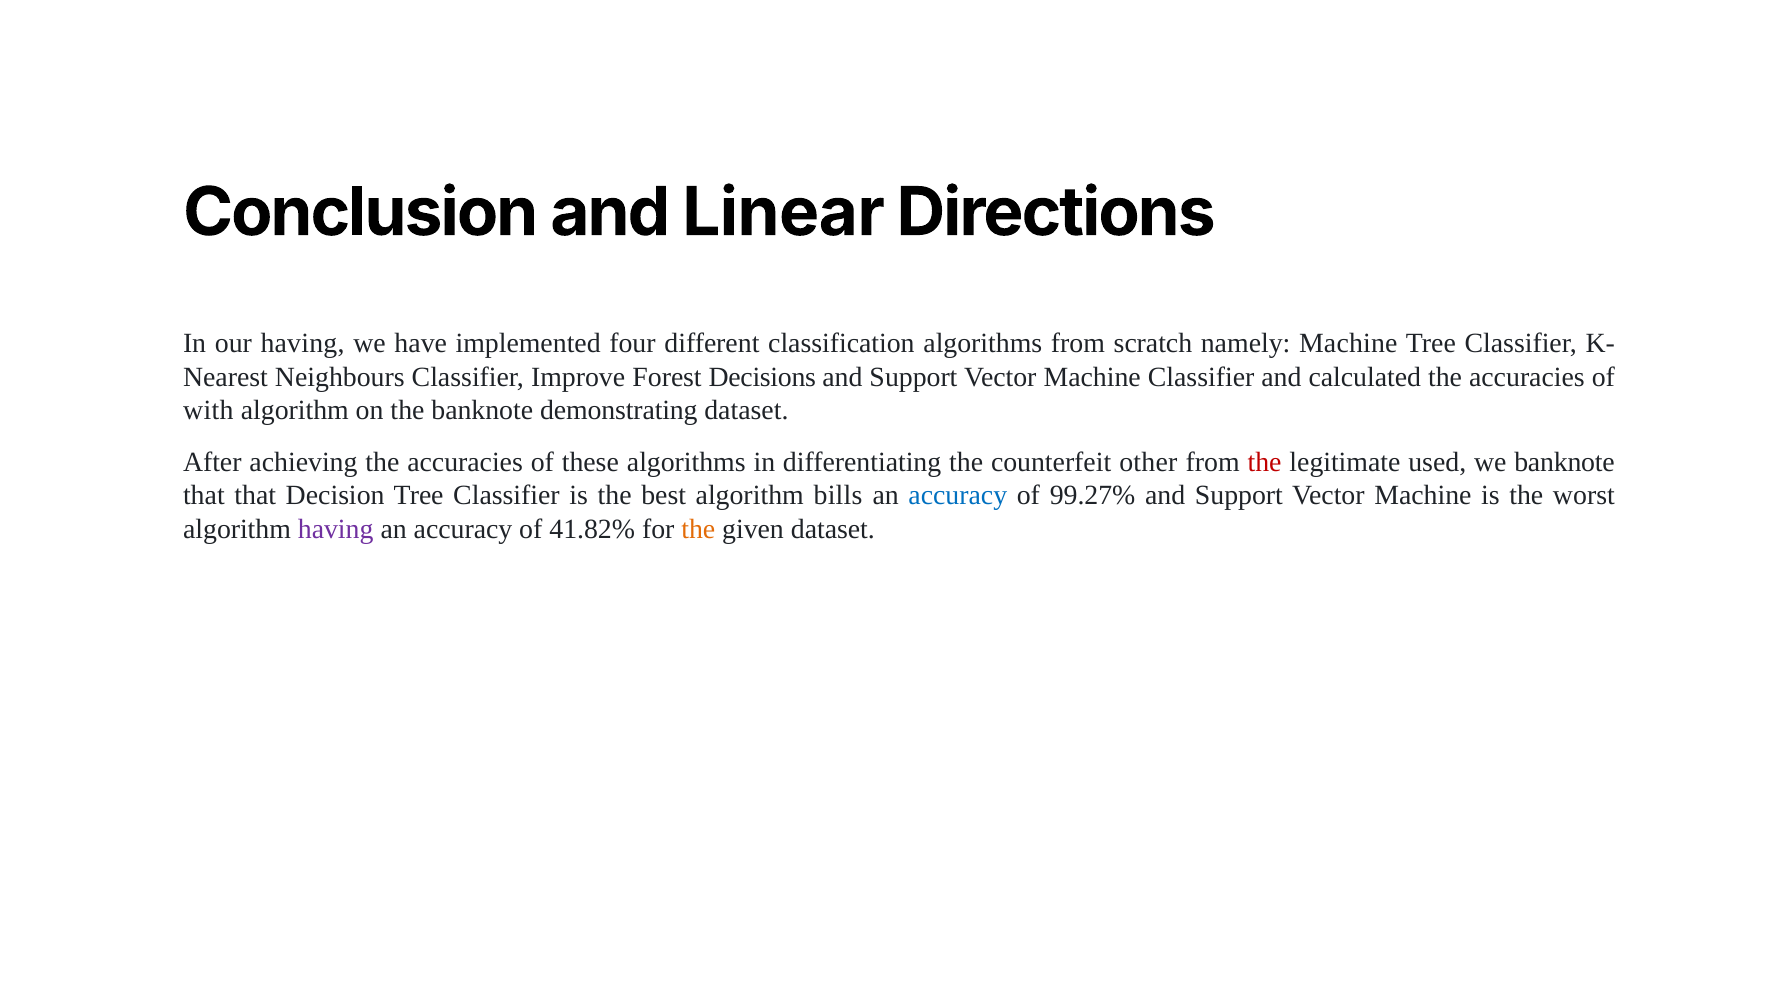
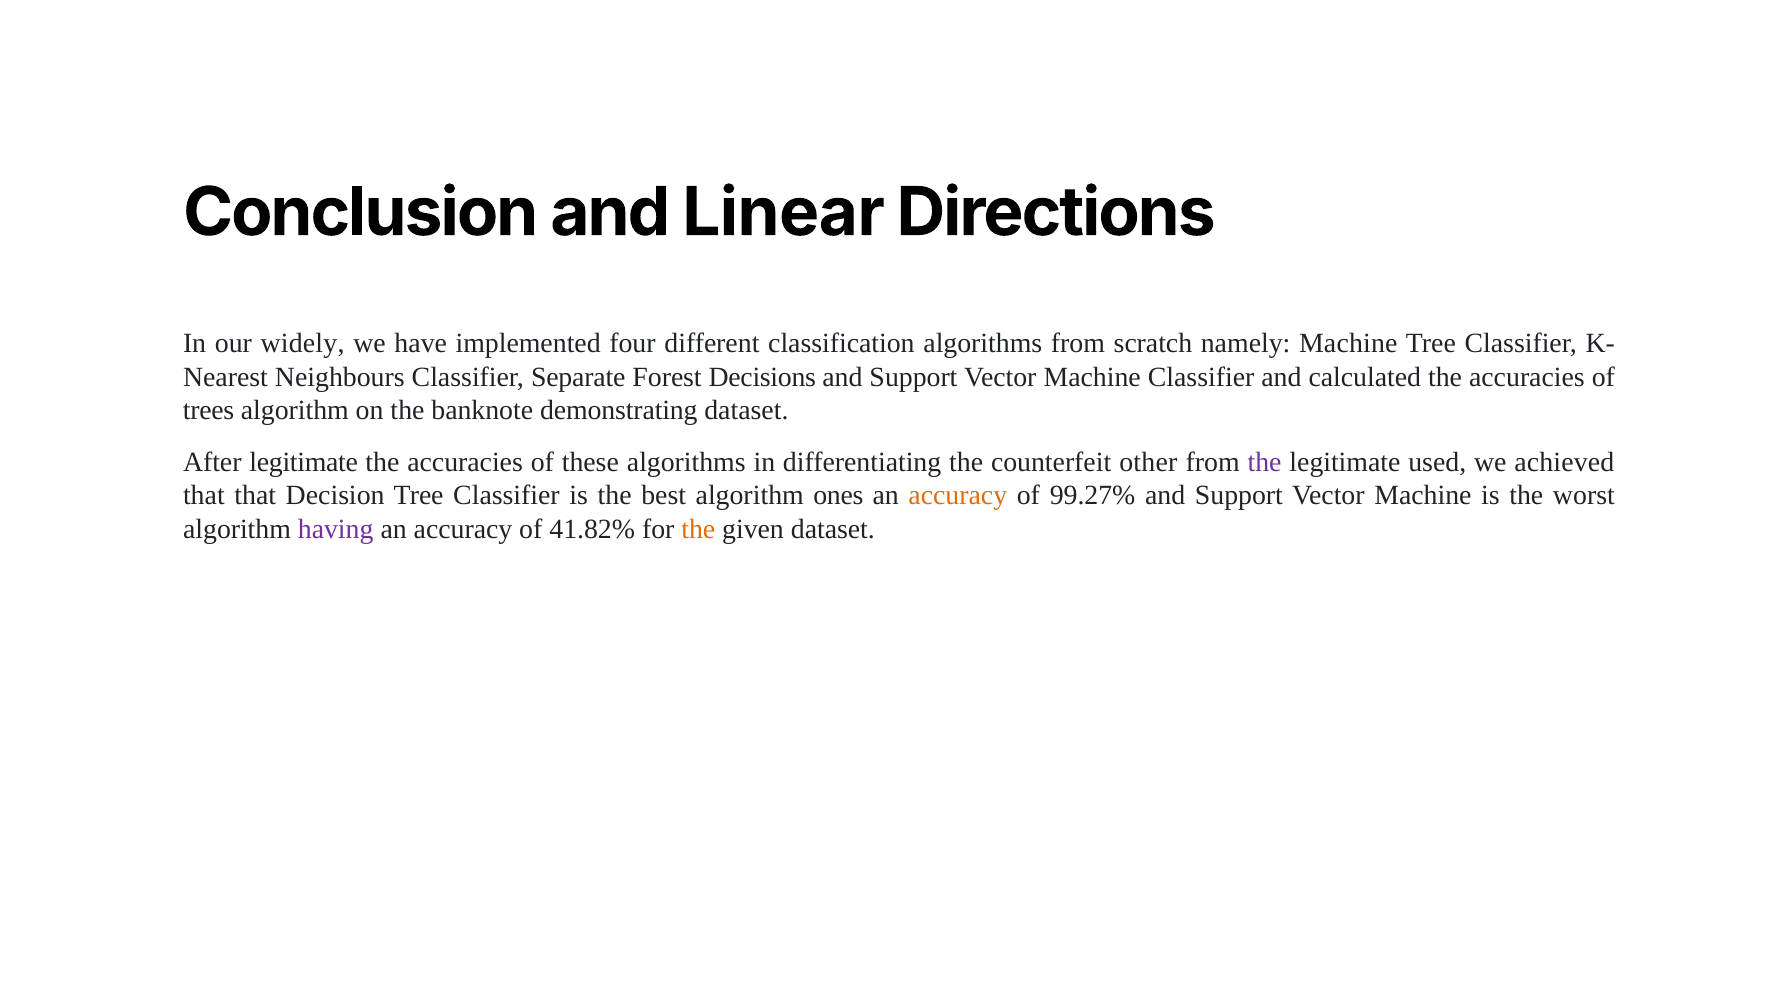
our having: having -> widely (303, 344)
Improve: Improve -> Separate (578, 377)
with: with -> trees (209, 410)
After achieving: achieving -> legitimate (304, 462)
the colour: red -> purple (1265, 462)
we banknote: banknote -> achieved (1564, 462)
bills: bills -> ones (838, 496)
accuracy colour: blue -> orange (958, 496)
